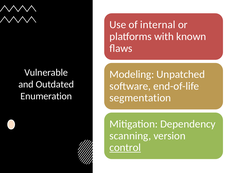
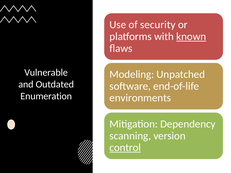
internal: internal -> security (158, 25)
known underline: none -> present (191, 37)
segmentation: segmentation -> environments (140, 98)
